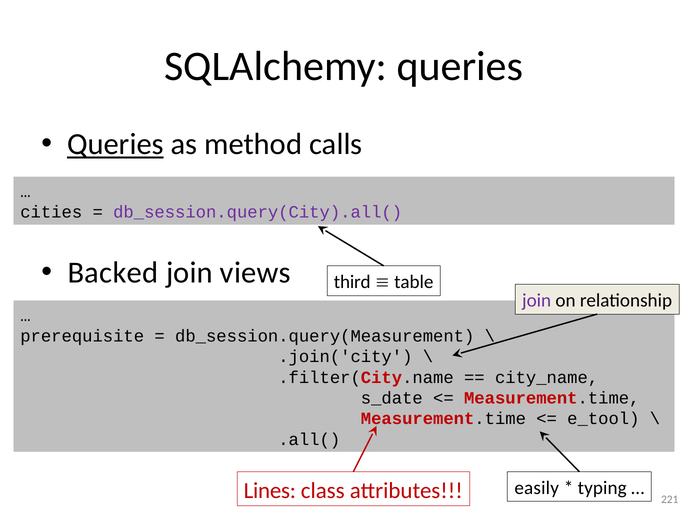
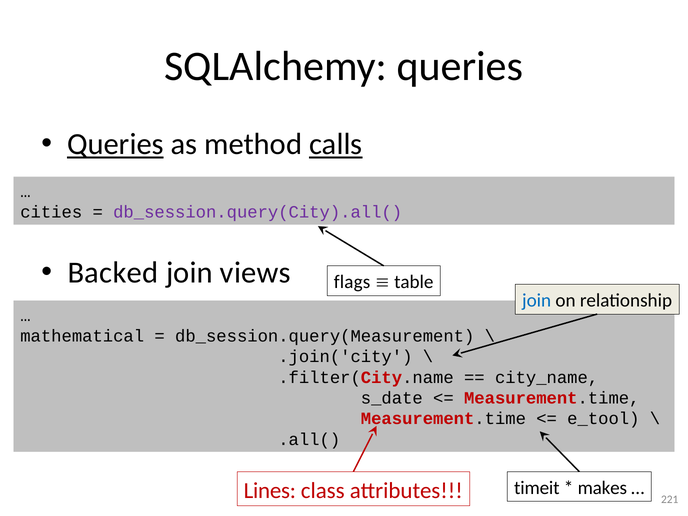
calls underline: none -> present (336, 144)
third: third -> flags (352, 282)
join colour: purple -> blue (537, 301)
prerequisite: prerequisite -> mathematical (82, 336)
easily: easily -> timeit (537, 488)
typing: typing -> makes (602, 488)
